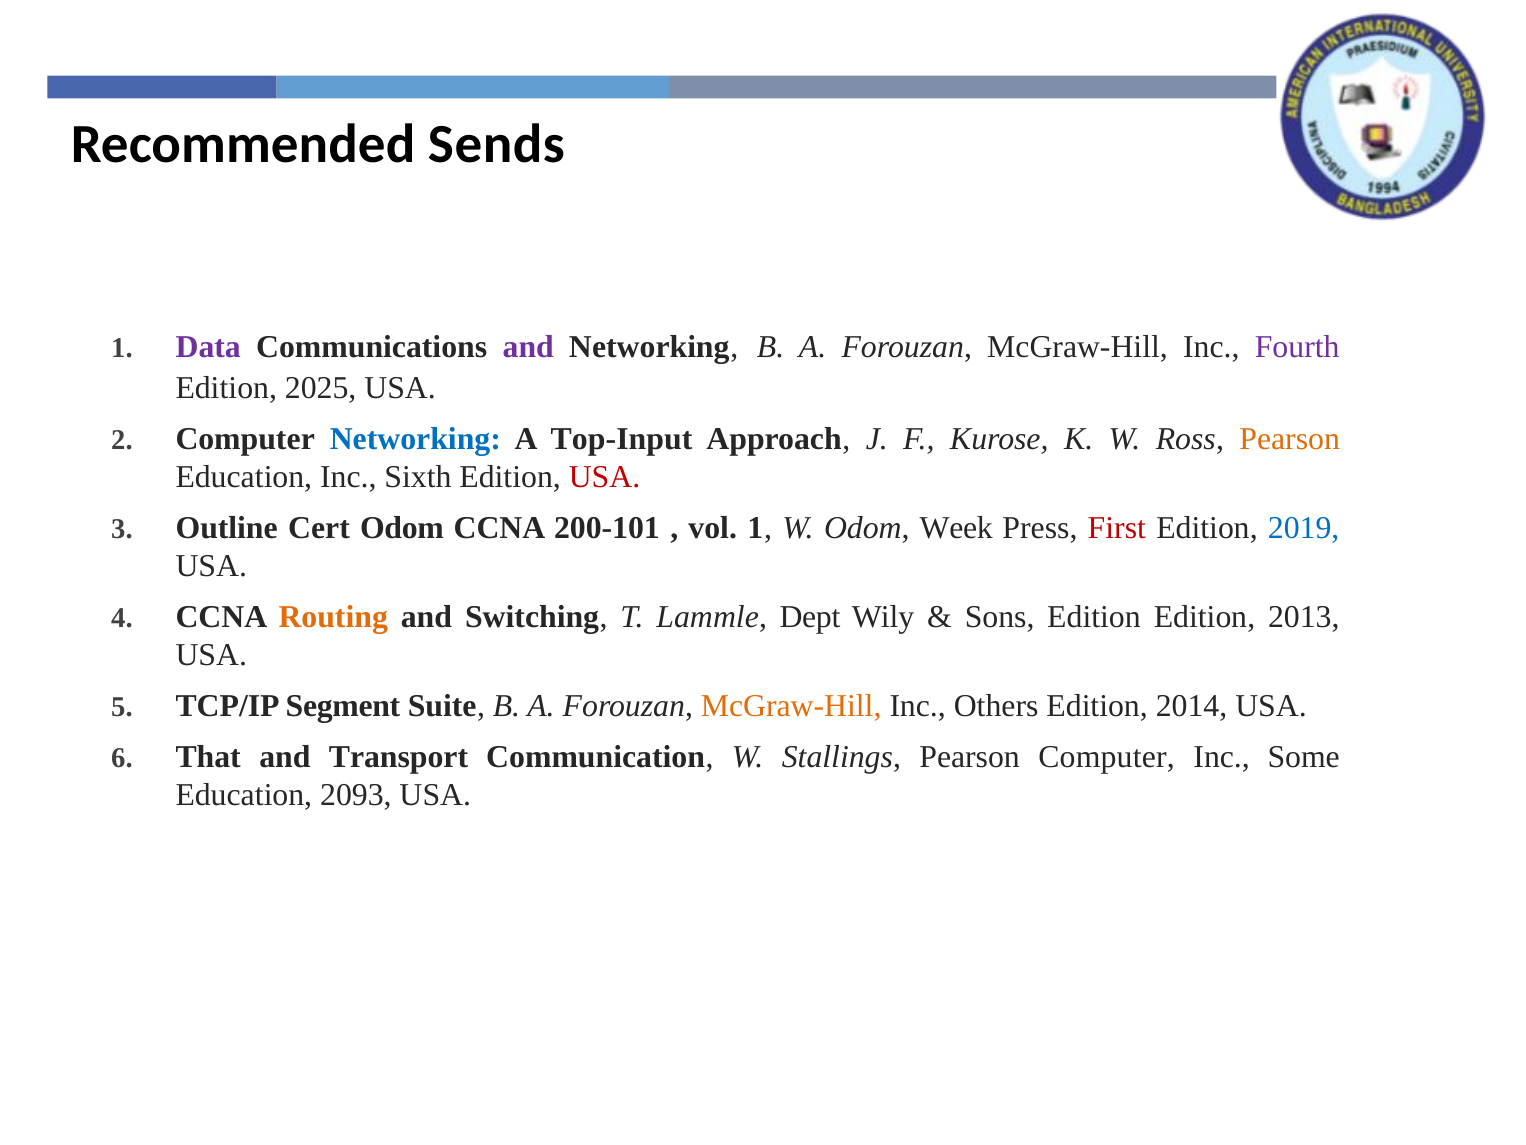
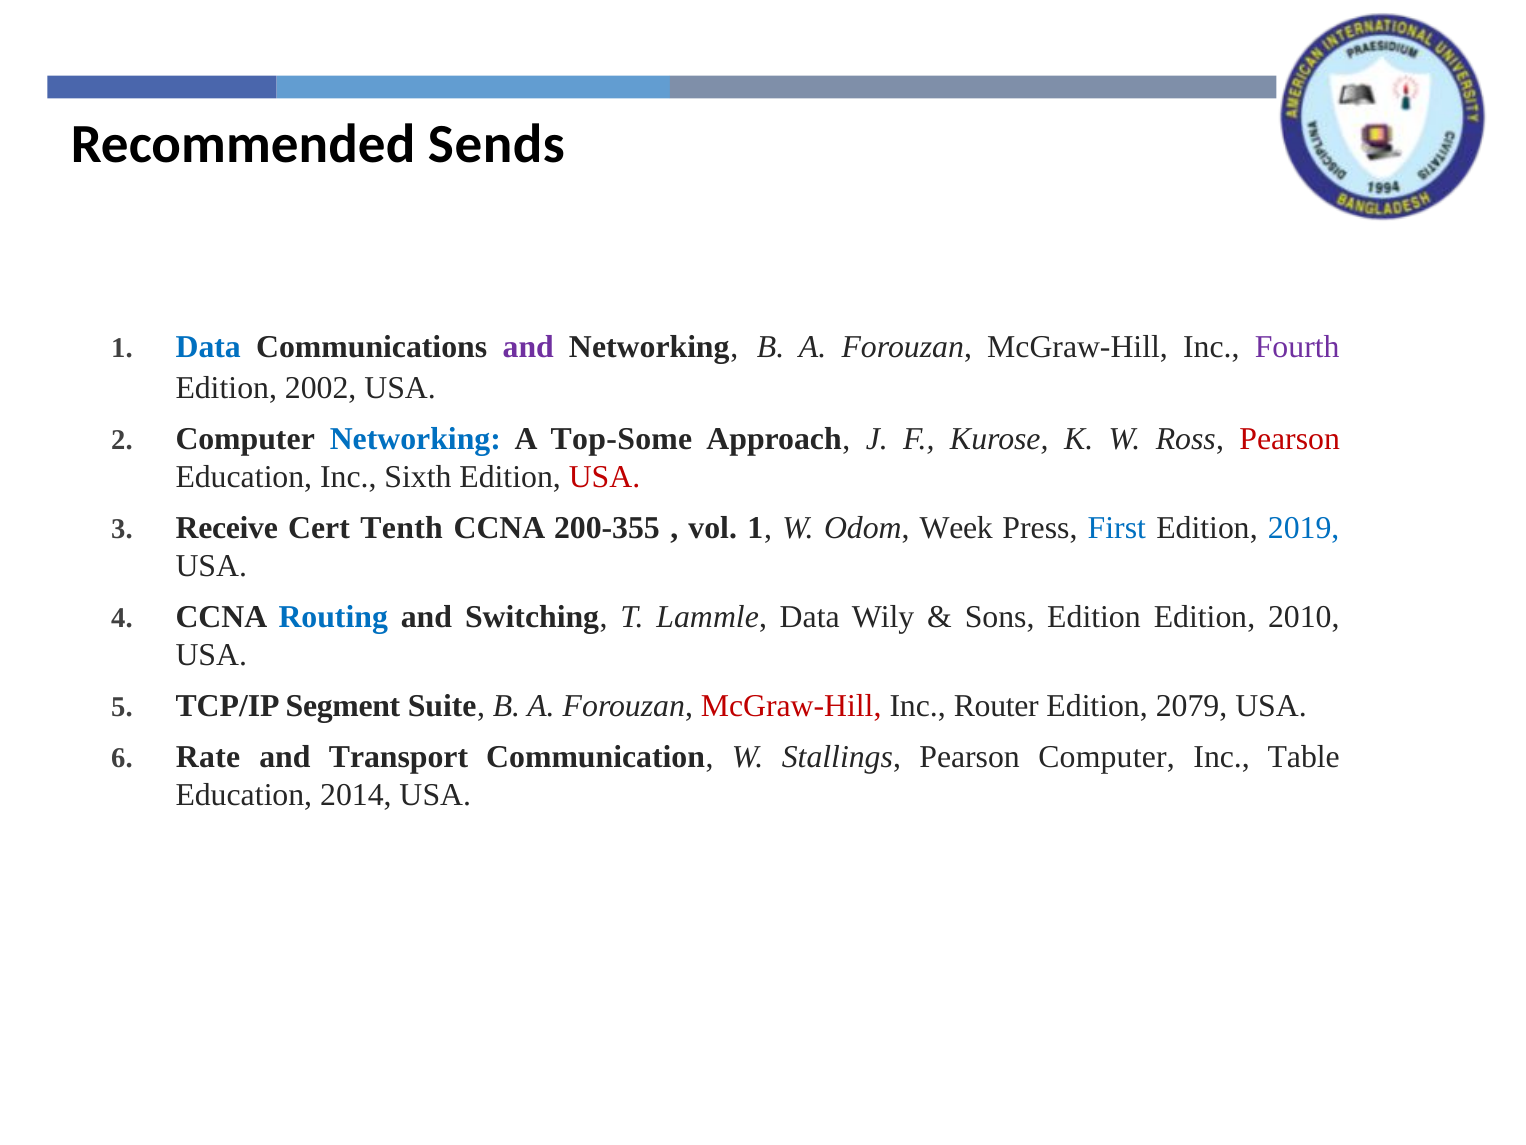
Data colour: purple -> blue (208, 347)
2025: 2025 -> 2002 (321, 388)
Top-Input: Top-Input -> Top-Some (622, 439)
Pearson colour: orange -> red (1290, 439)
Outline: Outline -> Receive (227, 528)
Cert Odom: Odom -> Tenth (402, 528)
200-101: 200-101 -> 200-355 (607, 528)
First colour: red -> blue (1117, 528)
Routing colour: orange -> blue (333, 617)
Lammle Dept: Dept -> Data (810, 617)
2013: 2013 -> 2010 (1304, 617)
McGraw-Hill colour: orange -> red (791, 706)
Others: Others -> Router (996, 706)
2014: 2014 -> 2079 (1192, 706)
That: That -> Rate (208, 757)
Some: Some -> Table (1304, 757)
2093: 2093 -> 2014 (356, 795)
